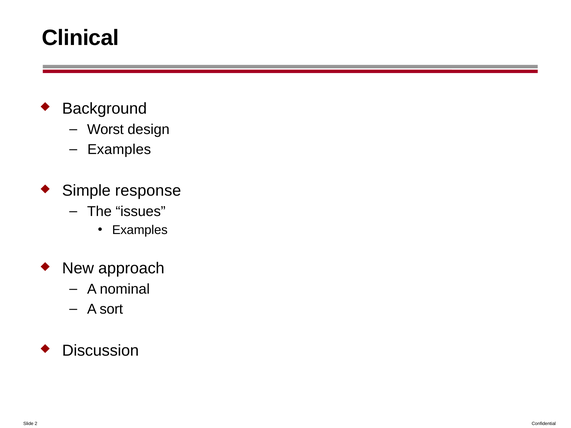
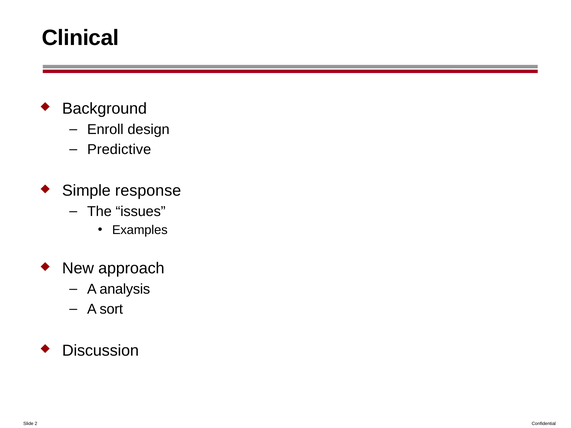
Worst: Worst -> Enroll (105, 129)
Examples: Examples -> Predictive (119, 149)
nominal: nominal -> analysis (125, 289)
